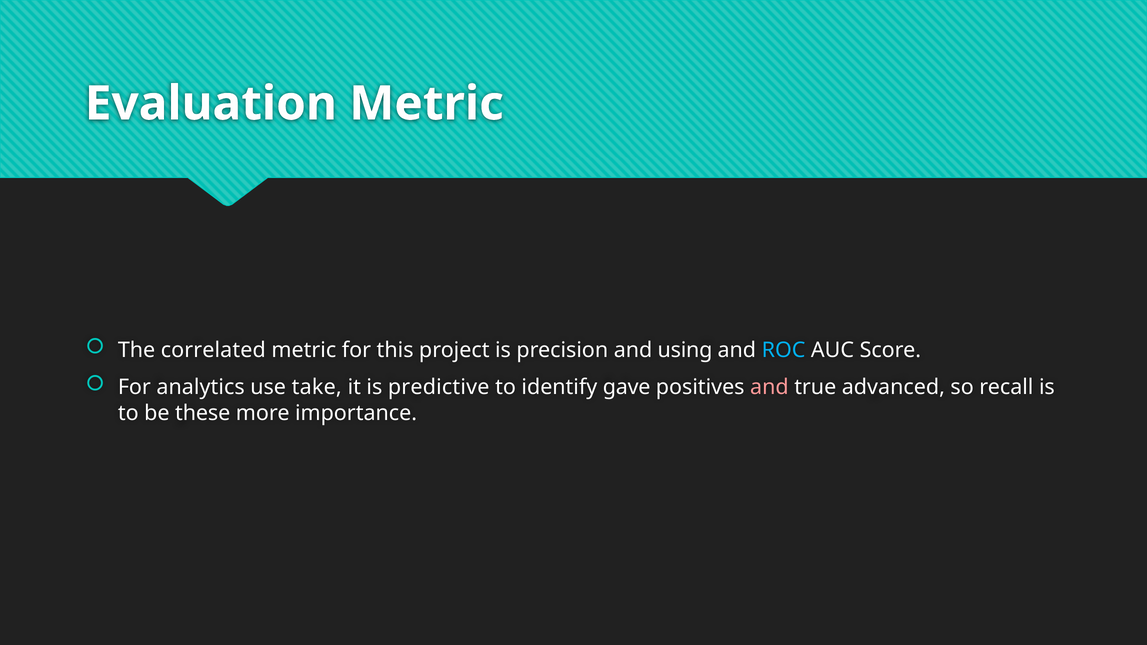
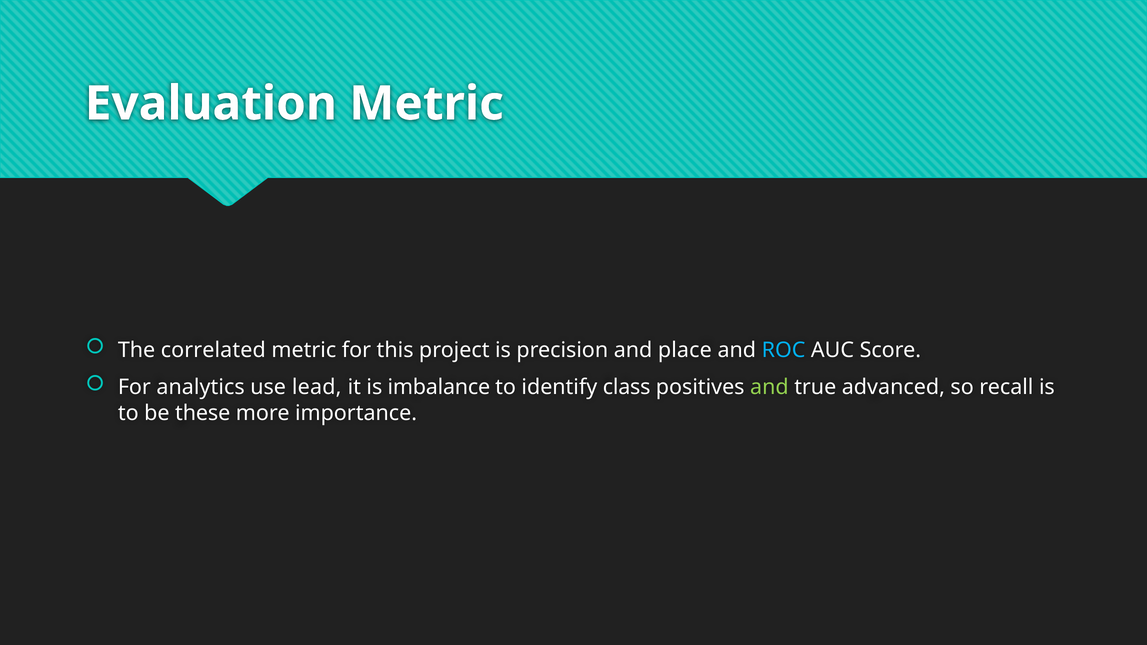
using: using -> place (685, 350)
take: take -> lead (317, 387)
predictive: predictive -> imbalance (439, 387)
gave: gave -> class (627, 387)
and colour: pink -> light green (769, 387)
